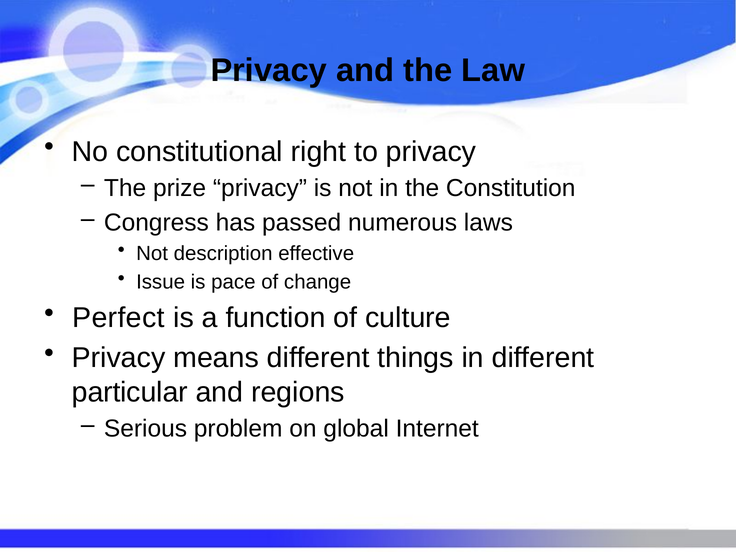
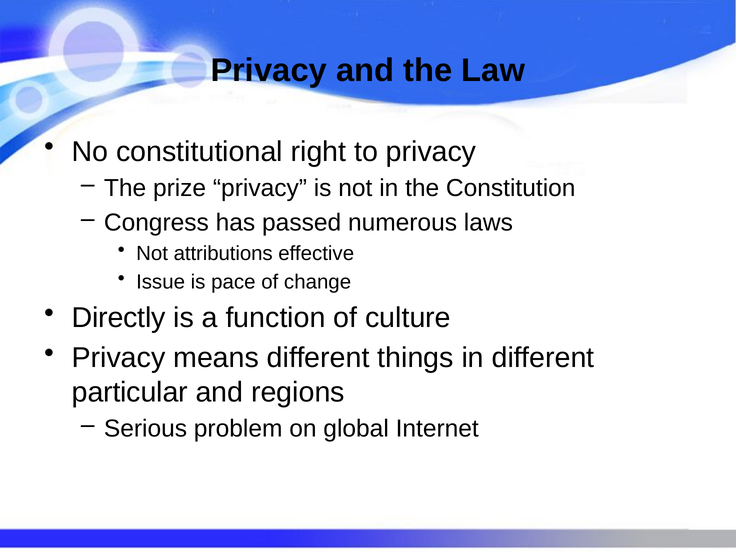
description: description -> attributions (223, 253)
Perfect: Perfect -> Directly (119, 318)
